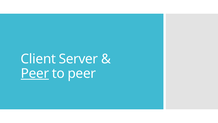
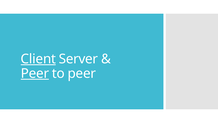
Client underline: none -> present (38, 59)
